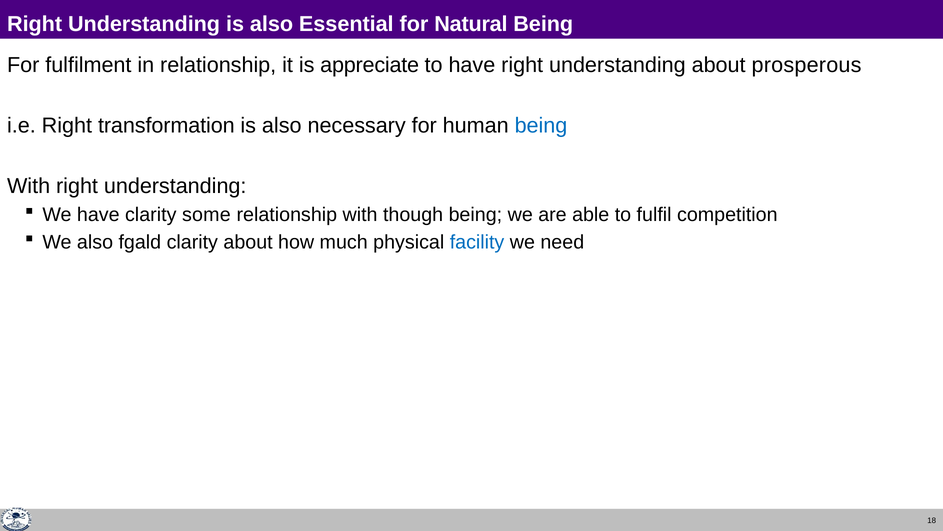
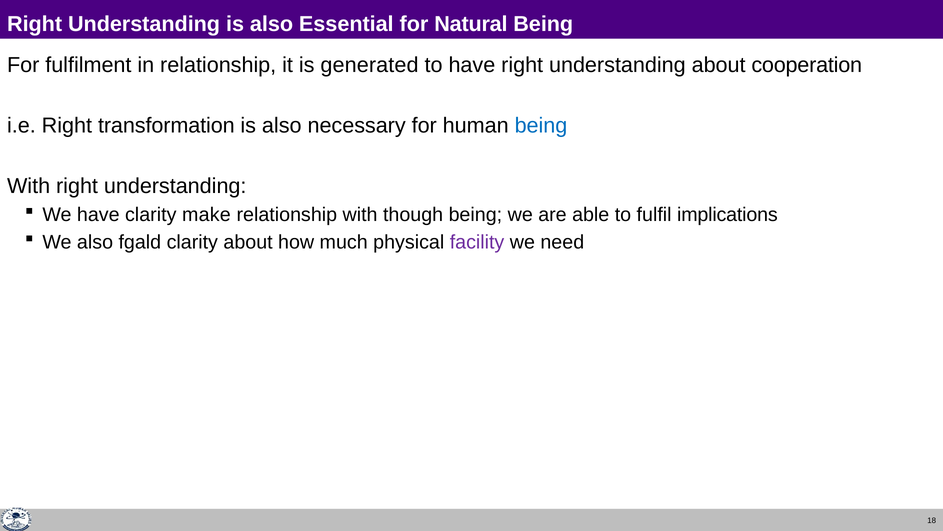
appreciate: appreciate -> generated (370, 65)
prosperous: prosperous -> cooperation (807, 65)
some: some -> make (206, 215)
competition: competition -> implications (727, 215)
facility colour: blue -> purple (477, 242)
